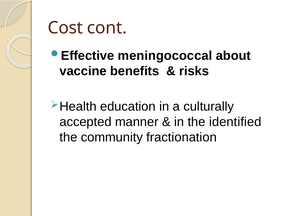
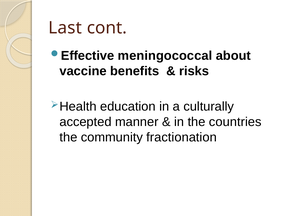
Cost: Cost -> Last (65, 28)
identified: identified -> countries (235, 122)
